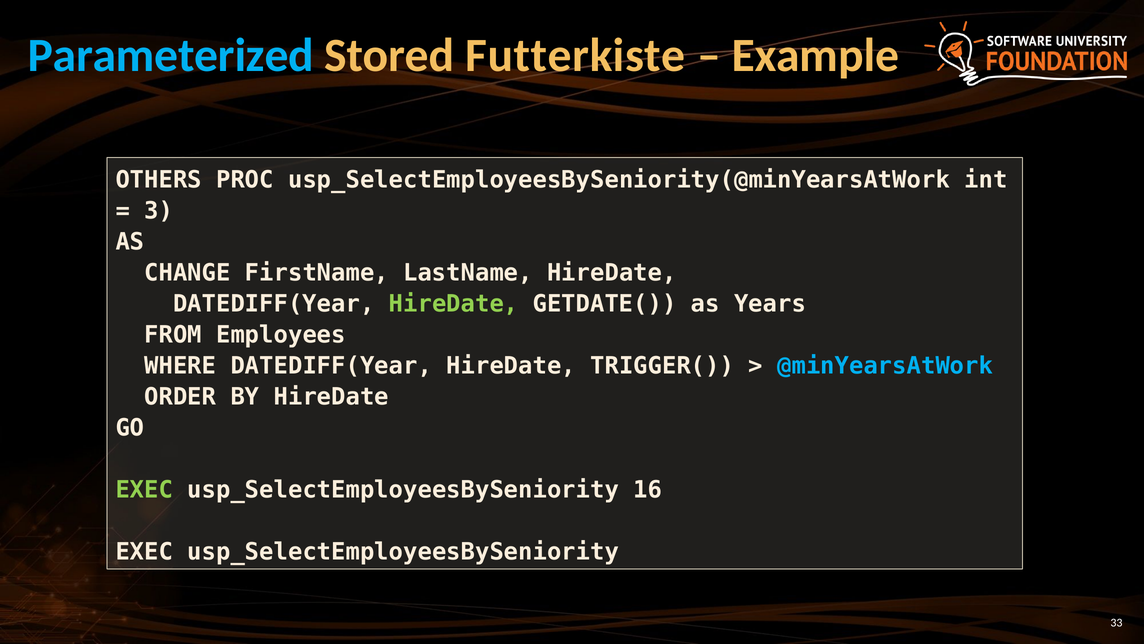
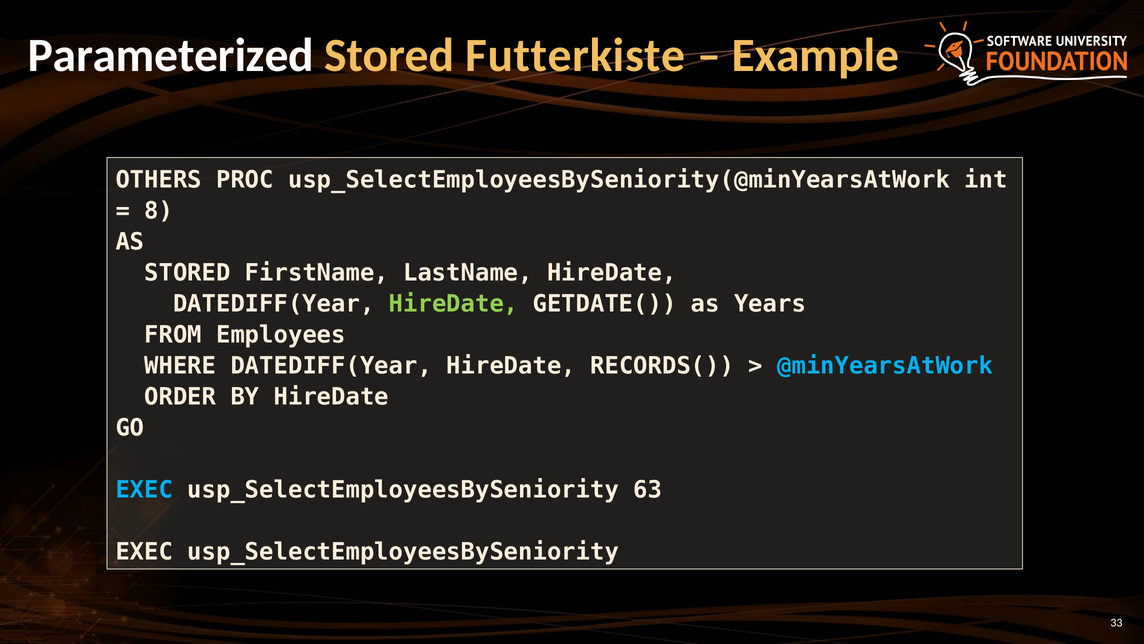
Parameterized colour: light blue -> white (171, 56)
3: 3 -> 8 (159, 211)
CHANGE: CHANGE -> STORED (187, 273)
TRIGGER(: TRIGGER( -> RECORDS( (662, 366)
EXEC colour: light green -> light blue (144, 490)
16: 16 -> 63 (648, 490)
